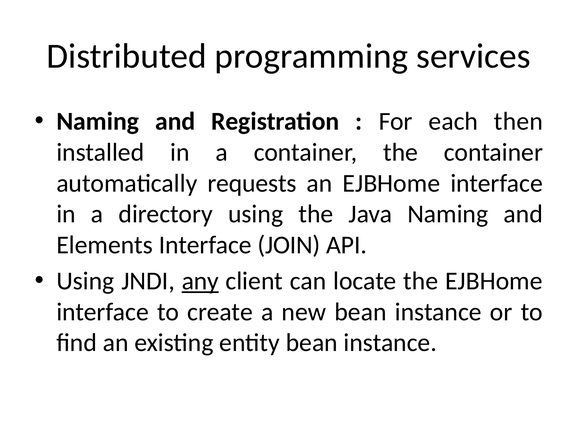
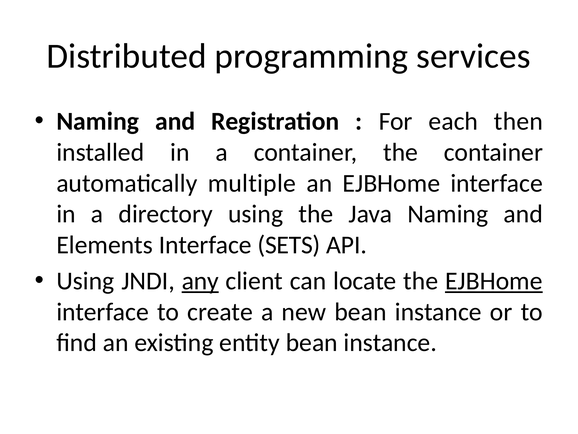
requests: requests -> multiple (252, 183)
JOIN: JOIN -> SETS (289, 245)
EJBHome underline: none -> present (494, 281)
